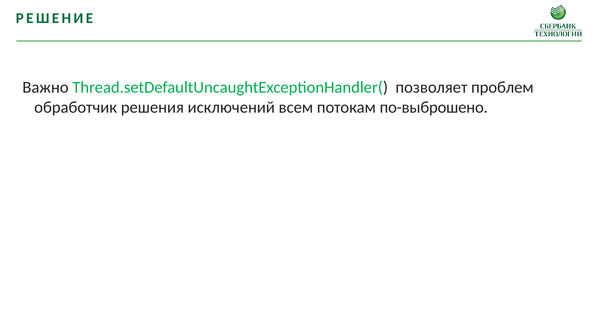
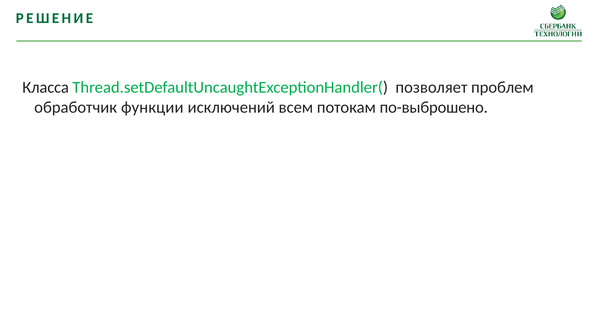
Важно: Важно -> Класса (46, 88)
решения: решения -> функции (152, 107)
